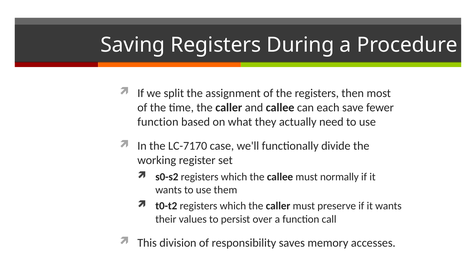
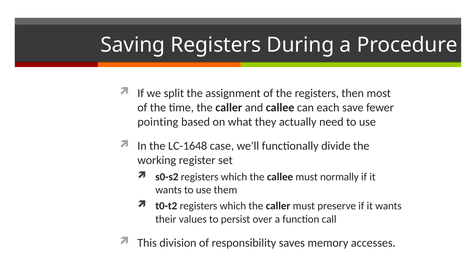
function: function -> pointing (158, 122)
LC-7170: LC-7170 -> LC-1648 (188, 146)
